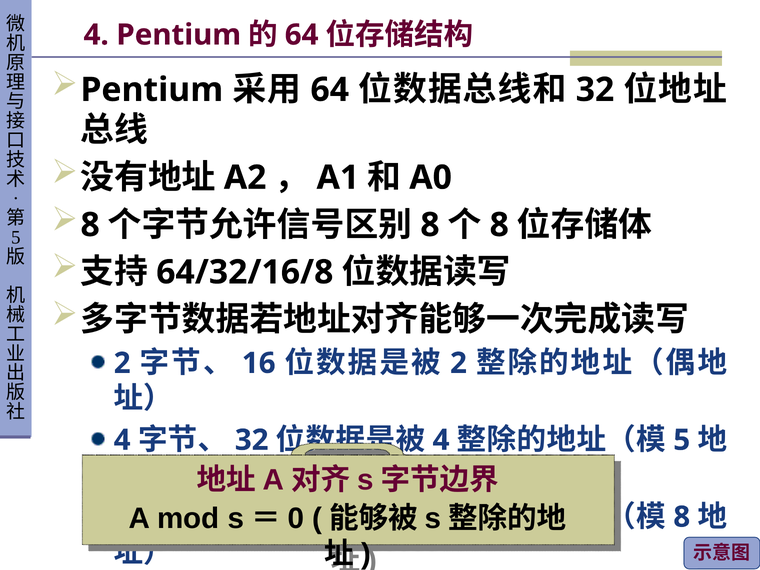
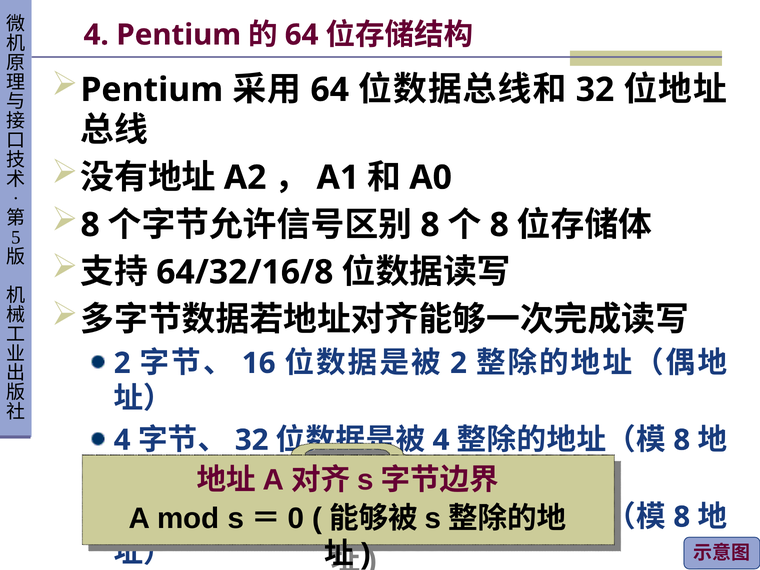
5: 5 -> 8 (682, 440)
